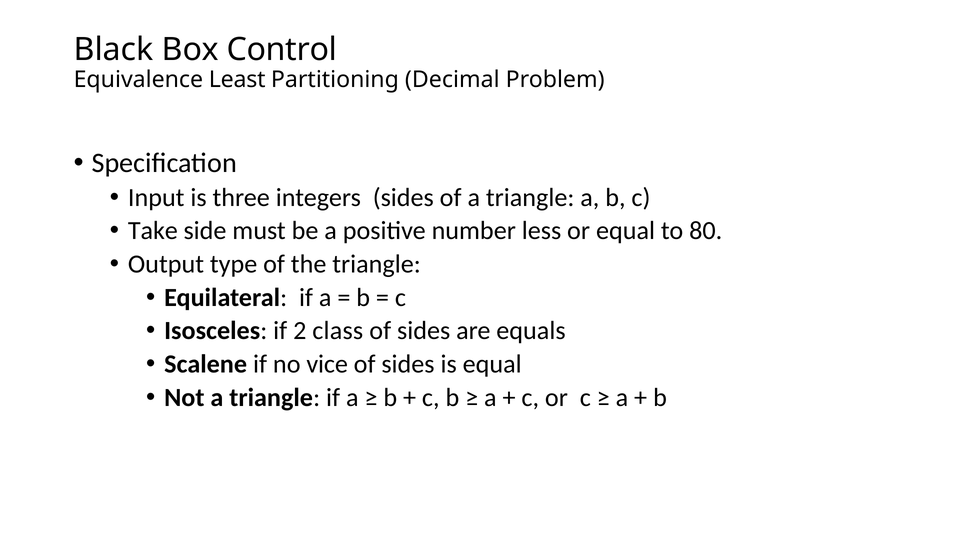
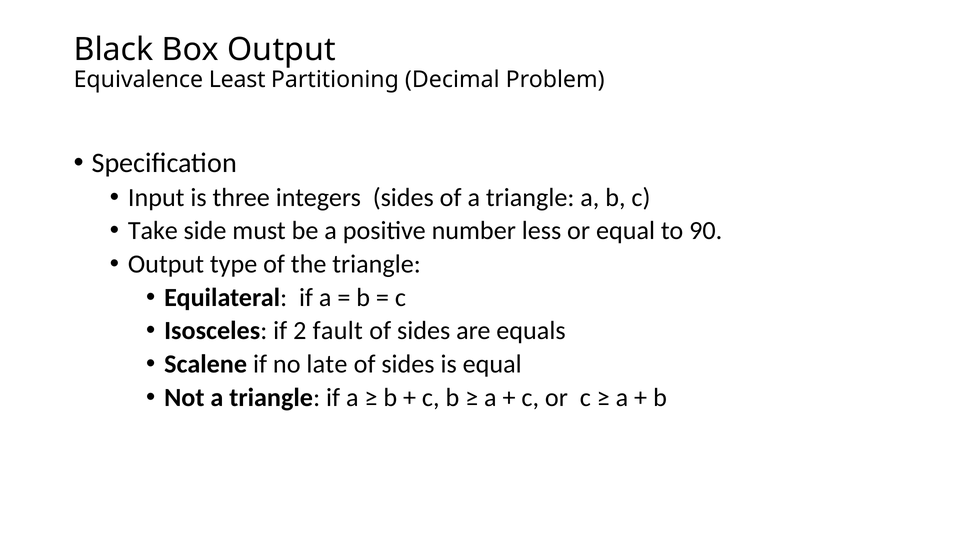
Box Control: Control -> Output (282, 50)
80: 80 -> 90 (706, 231)
class: class -> fault (338, 331)
vice: vice -> late (327, 364)
